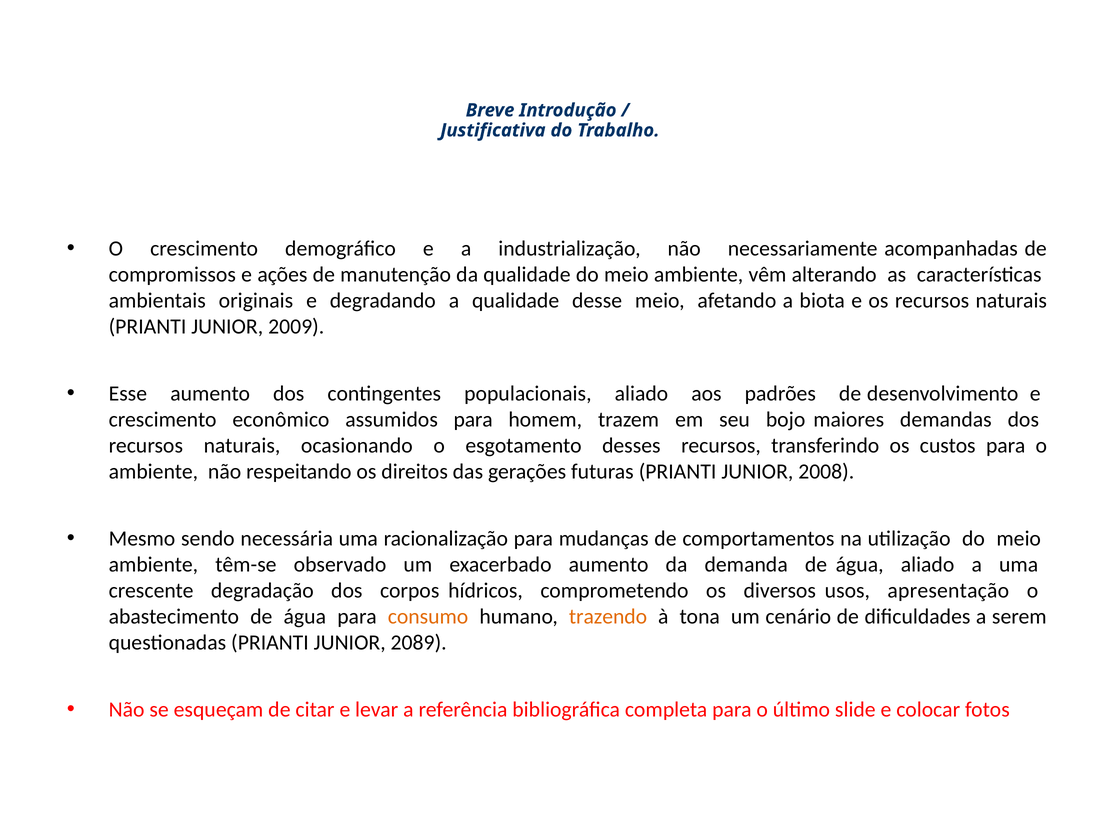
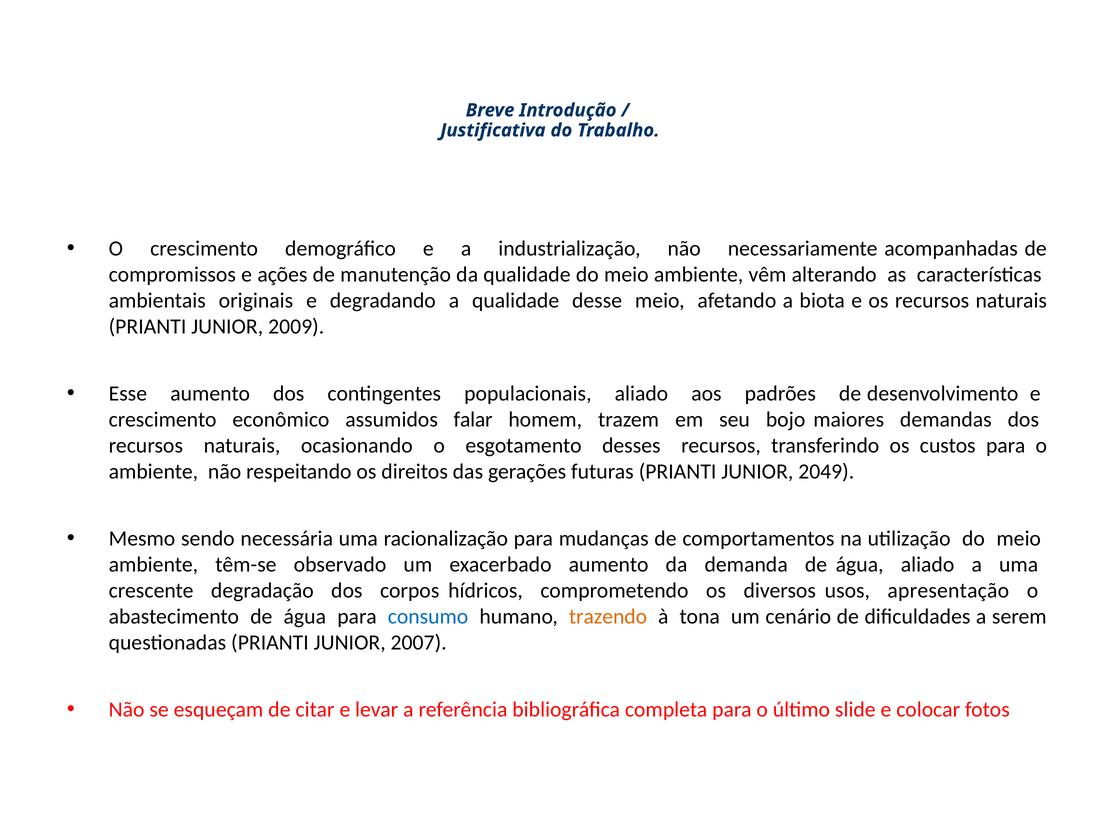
assumidos para: para -> falar (473, 420)
2008: 2008 -> 2049 (826, 472)
consumo colour: orange -> blue (428, 617)
2089: 2089 -> 2007 (419, 643)
